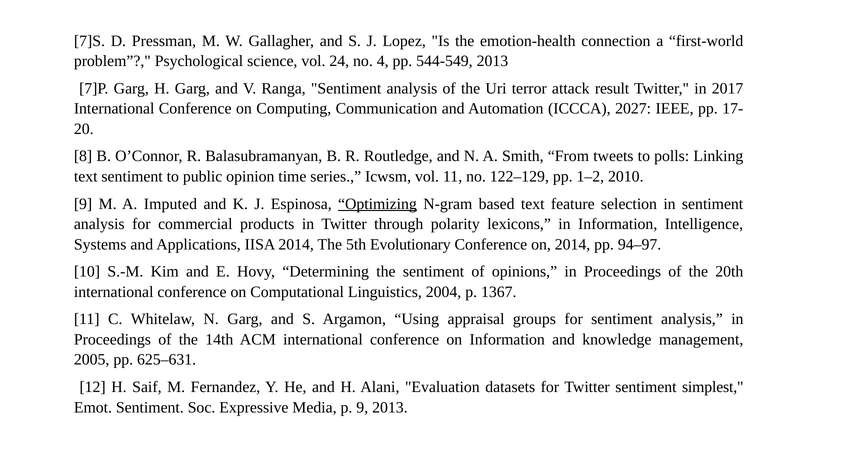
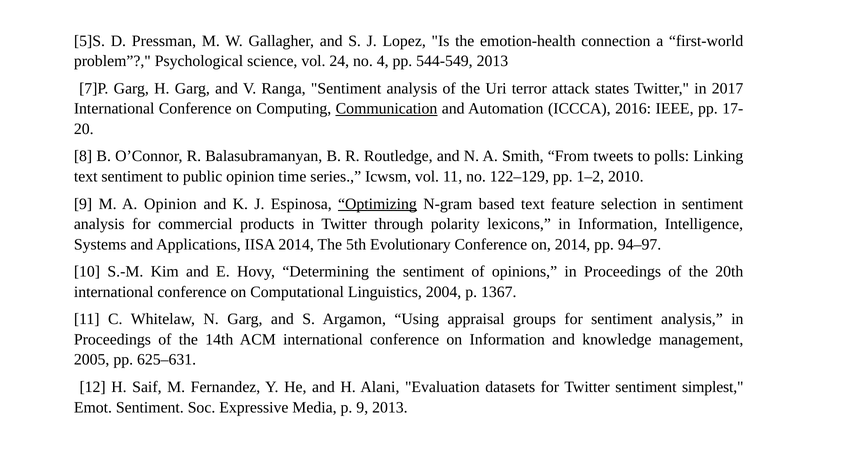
7]S: 7]S -> 5]S (89, 41)
result: result -> states (612, 88)
Communication underline: none -> present (387, 109)
2027: 2027 -> 2016 (633, 109)
A Imputed: Imputed -> Opinion (170, 204)
